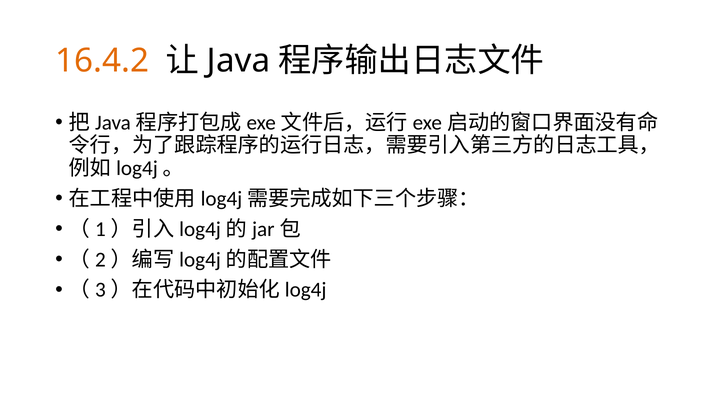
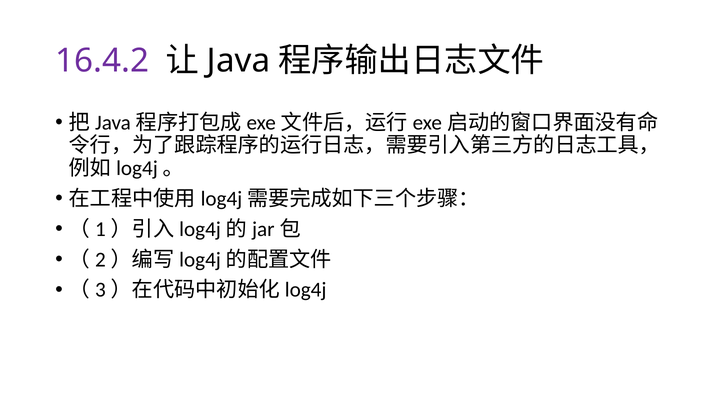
16.4.2 colour: orange -> purple (102, 61)
